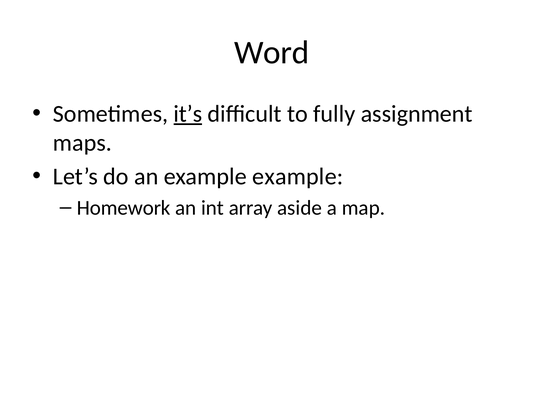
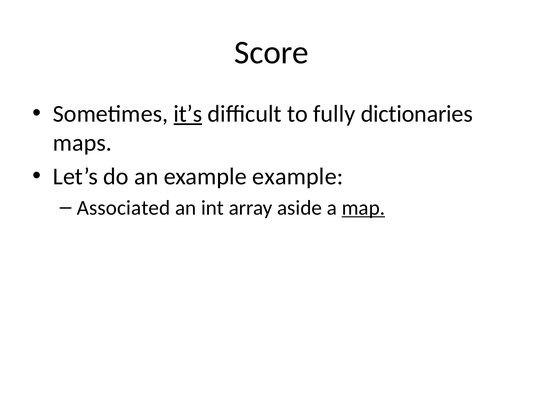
Word: Word -> Score (271, 53)
assignment: assignment -> dictionaries (417, 114)
Homework: Homework -> Associated (124, 208)
map underline: none -> present (363, 208)
